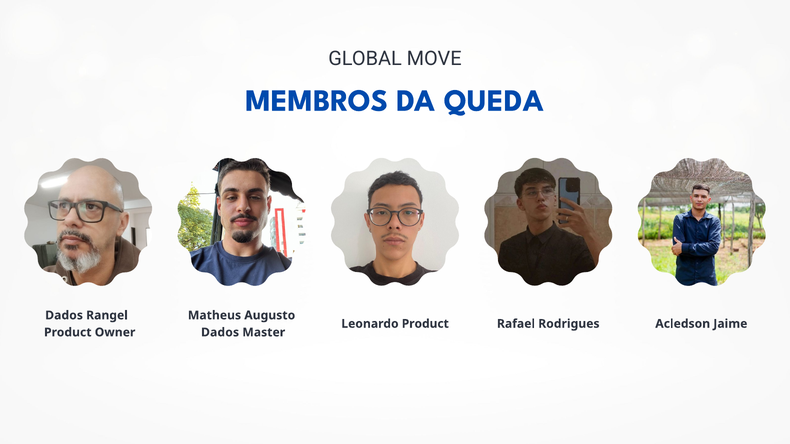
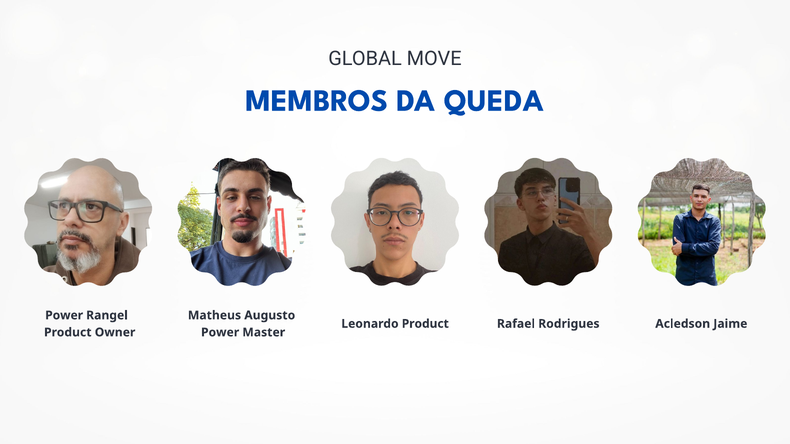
Dados: Dados -> Power (64, 316)
Dados: Dados -> Power (220, 333)
